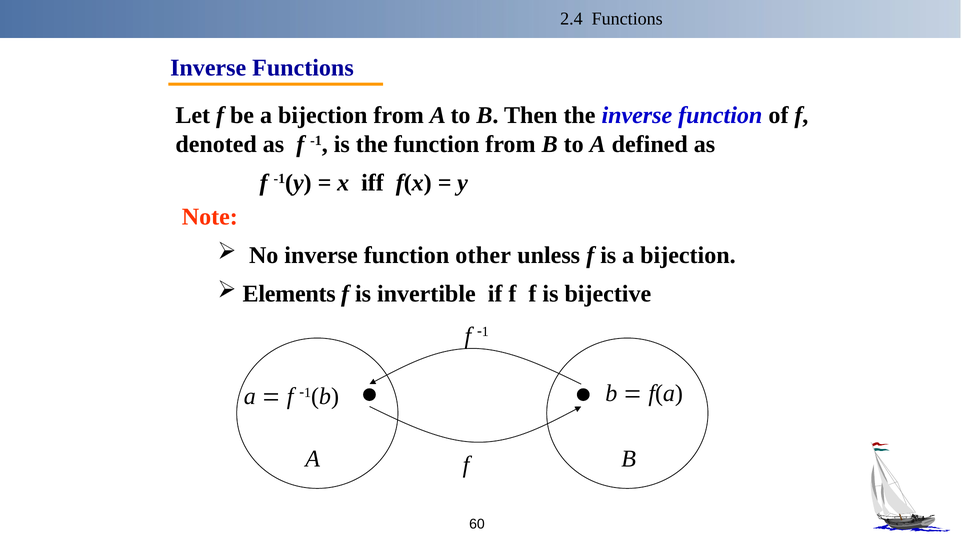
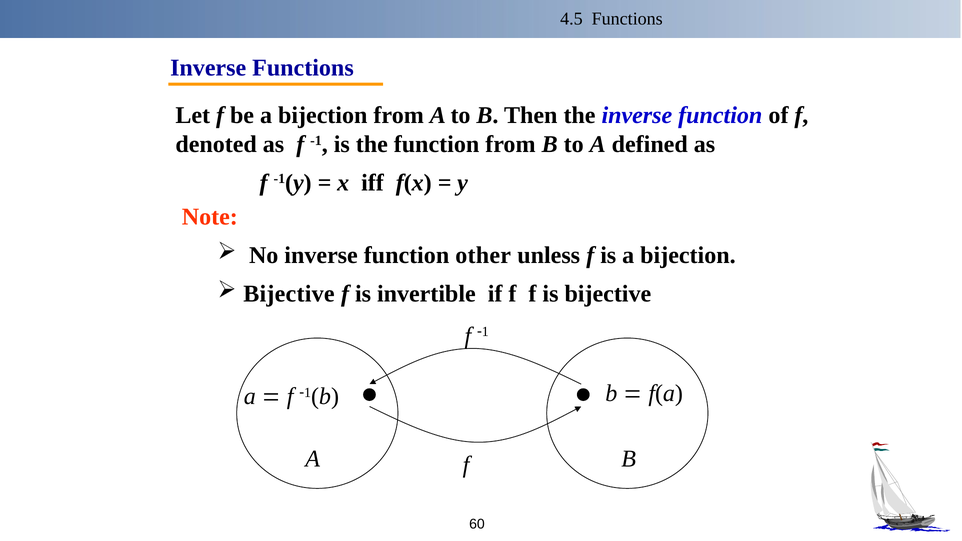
2.4: 2.4 -> 4.5 (571, 19)
Elements: Elements -> Bijective (289, 294)
